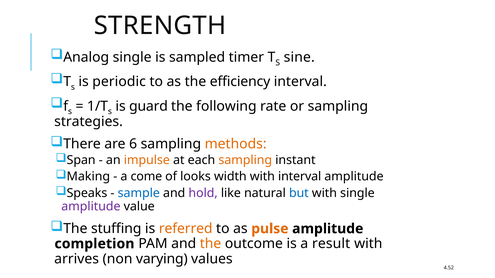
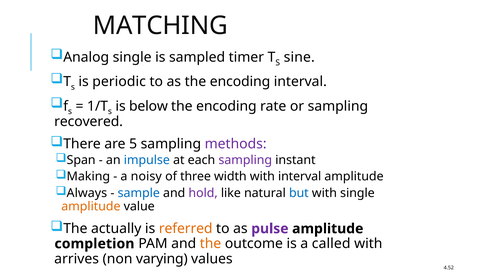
STRENGTH: STRENGTH -> MATCHING (160, 26)
as the efficiency: efficiency -> encoding (240, 82)
guard: guard -> below (148, 106)
following: following -> encoding (226, 106)
strategies: strategies -> recovered (89, 122)
6: 6 -> 5 (133, 144)
methods colour: orange -> purple (236, 144)
impulse colour: orange -> blue (147, 160)
sampling colour: orange -> purple (245, 160)
come: come -> noisy (146, 177)
looks: looks -> three (196, 177)
Speaks: Speaks -> Always (87, 193)
amplitude colour: purple -> orange (91, 207)
stuffing: stuffing -> actually (116, 229)
pulse colour: orange -> purple (270, 229)
result: result -> called (331, 244)
